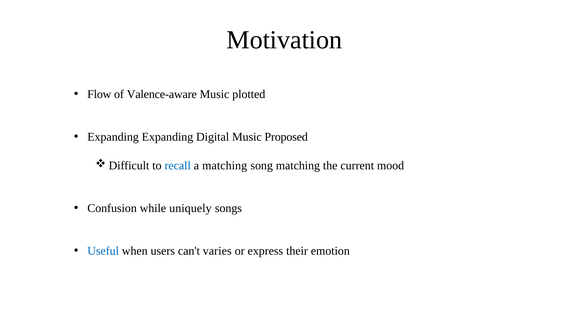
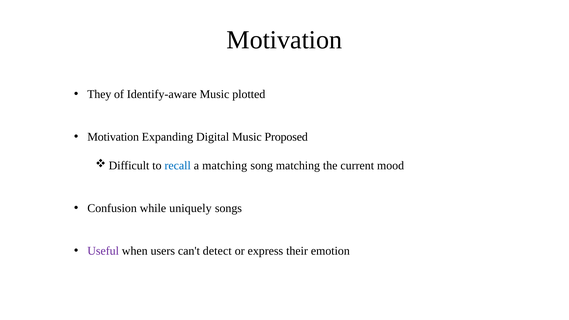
Flow: Flow -> They (99, 94)
Valence-aware: Valence-aware -> Identify-aware (162, 94)
Expanding: Expanding -> Motivation (113, 137)
Useful colour: blue -> purple (103, 251)
varies: varies -> detect (217, 251)
